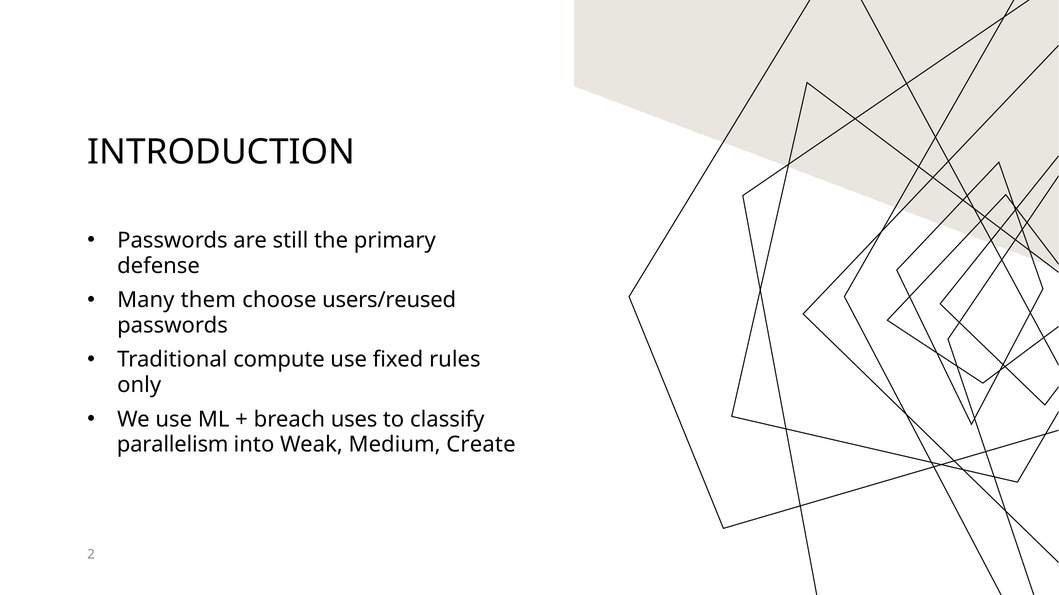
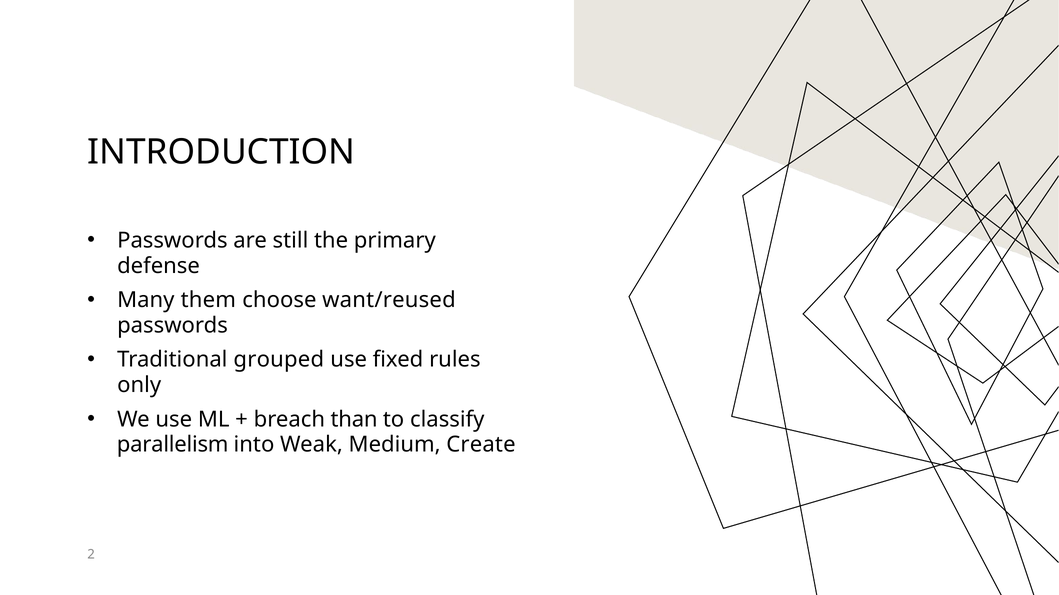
users/reused: users/reused -> want/reused (389, 300)
compute: compute -> grouped (279, 360)
uses: uses -> than (354, 420)
